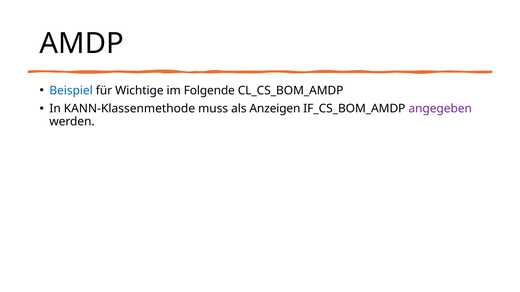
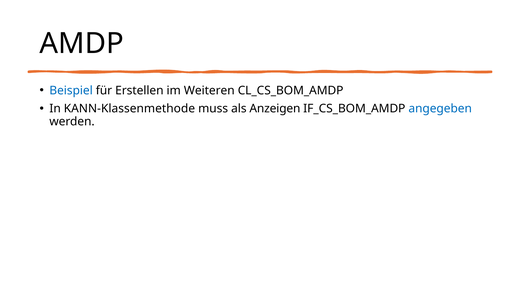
Wichtige: Wichtige -> Erstellen (139, 91)
Folgende: Folgende -> Weiteren (209, 91)
angegeben colour: purple -> blue (440, 109)
